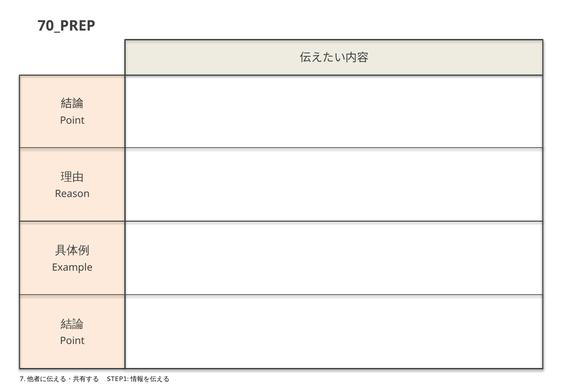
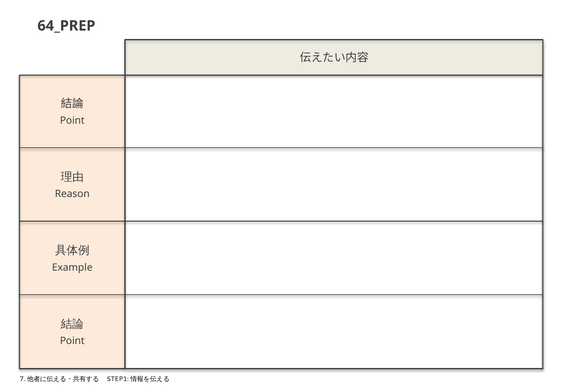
70_PREP: 70_PREP -> 64_PREP (66, 26)
